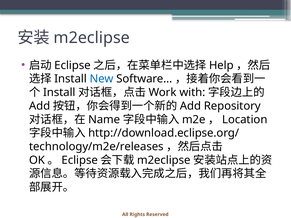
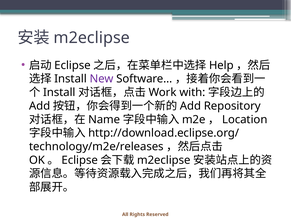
New colour: blue -> purple (102, 79)
